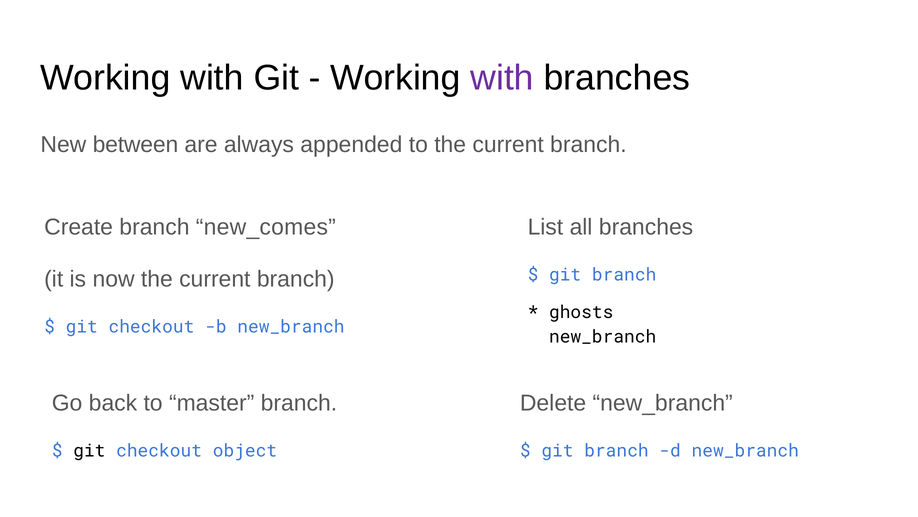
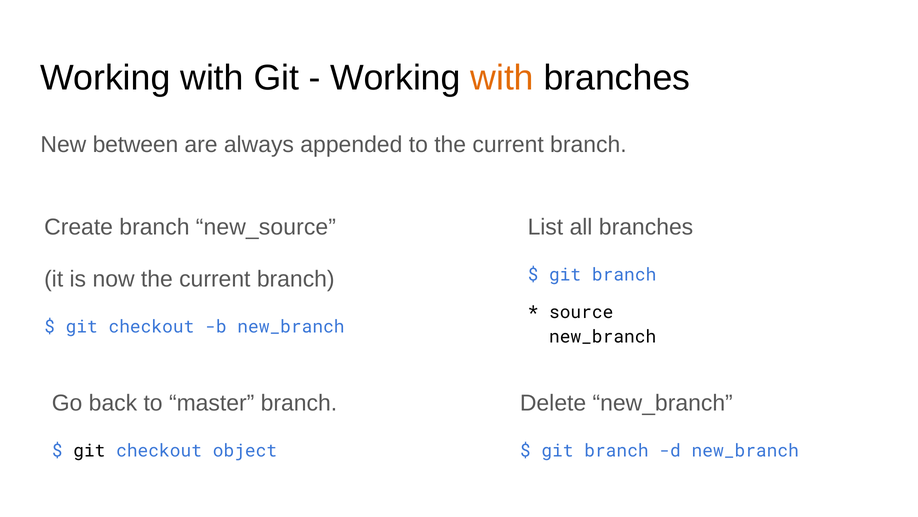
with colour: purple -> orange (502, 78)
new_comes: new_comes -> new_source (266, 227)
ghosts: ghosts -> source (581, 312)
